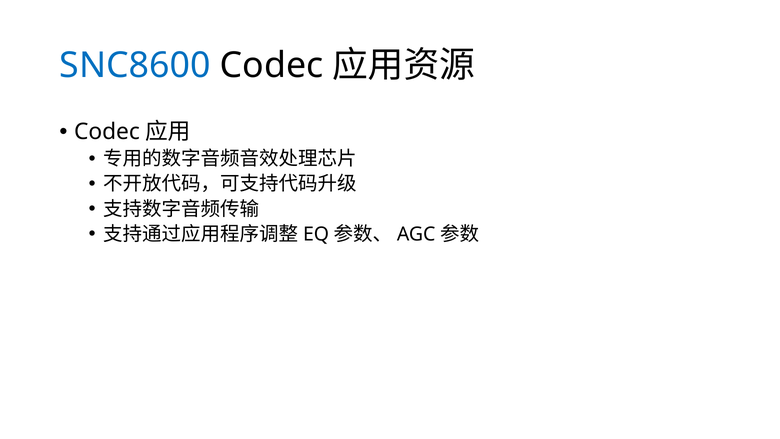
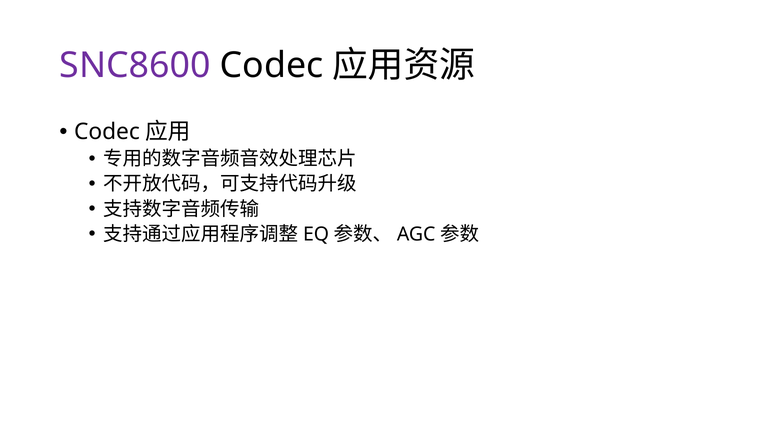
SNC8600 colour: blue -> purple (135, 66)
